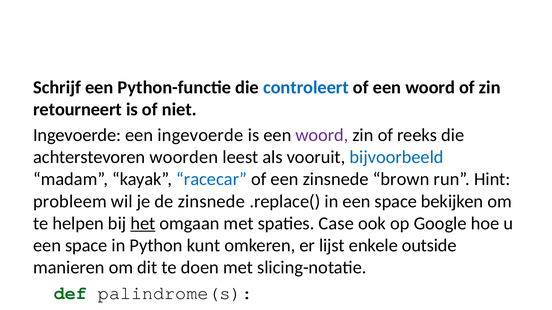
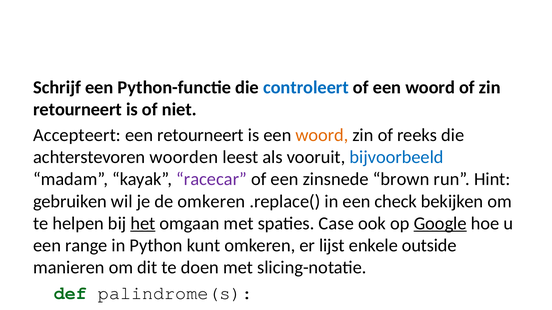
Ingevoerde: Ingevoerde -> Accepteert (77, 135)
een ingevoerde: ingevoerde -> retourneert (201, 135)
woord colour: purple -> orange (322, 135)
racecar colour: blue -> purple (212, 180)
probleem: probleem -> gebruiken (70, 202)
de zinsnede: zinsnede -> omkeren (211, 202)
in een space: space -> check (396, 202)
Google underline: none -> present (440, 224)
space: space -> range (86, 246)
